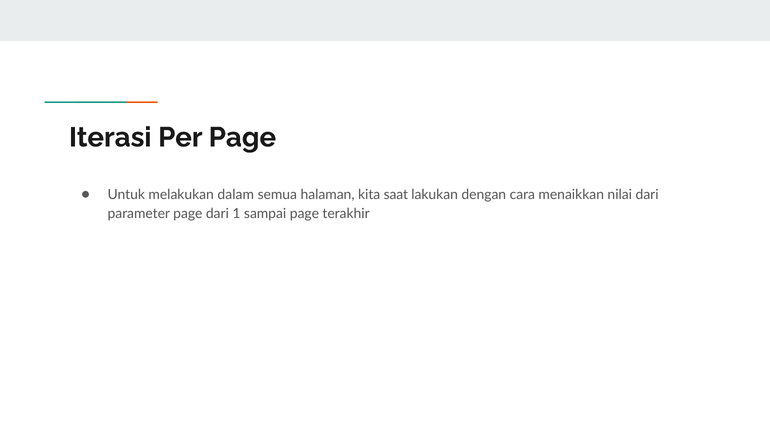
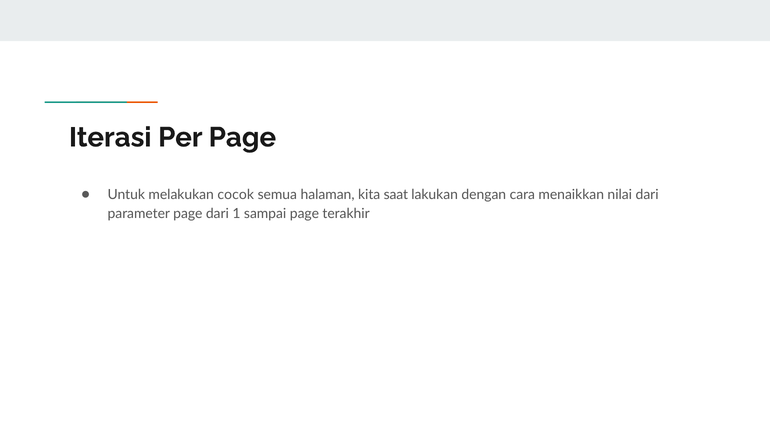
dalam: dalam -> cocok (236, 195)
